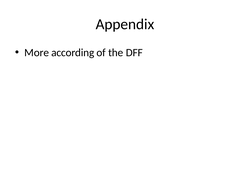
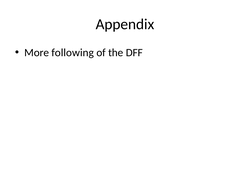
according: according -> following (73, 52)
